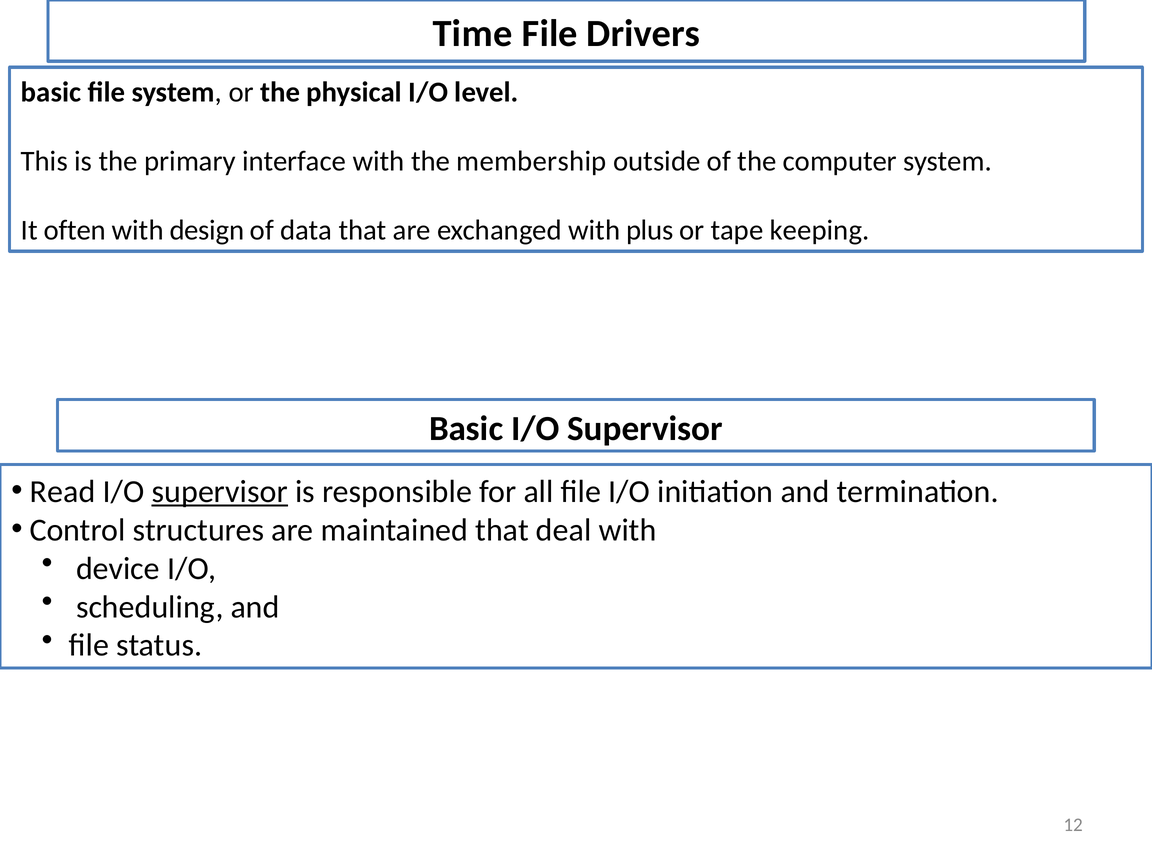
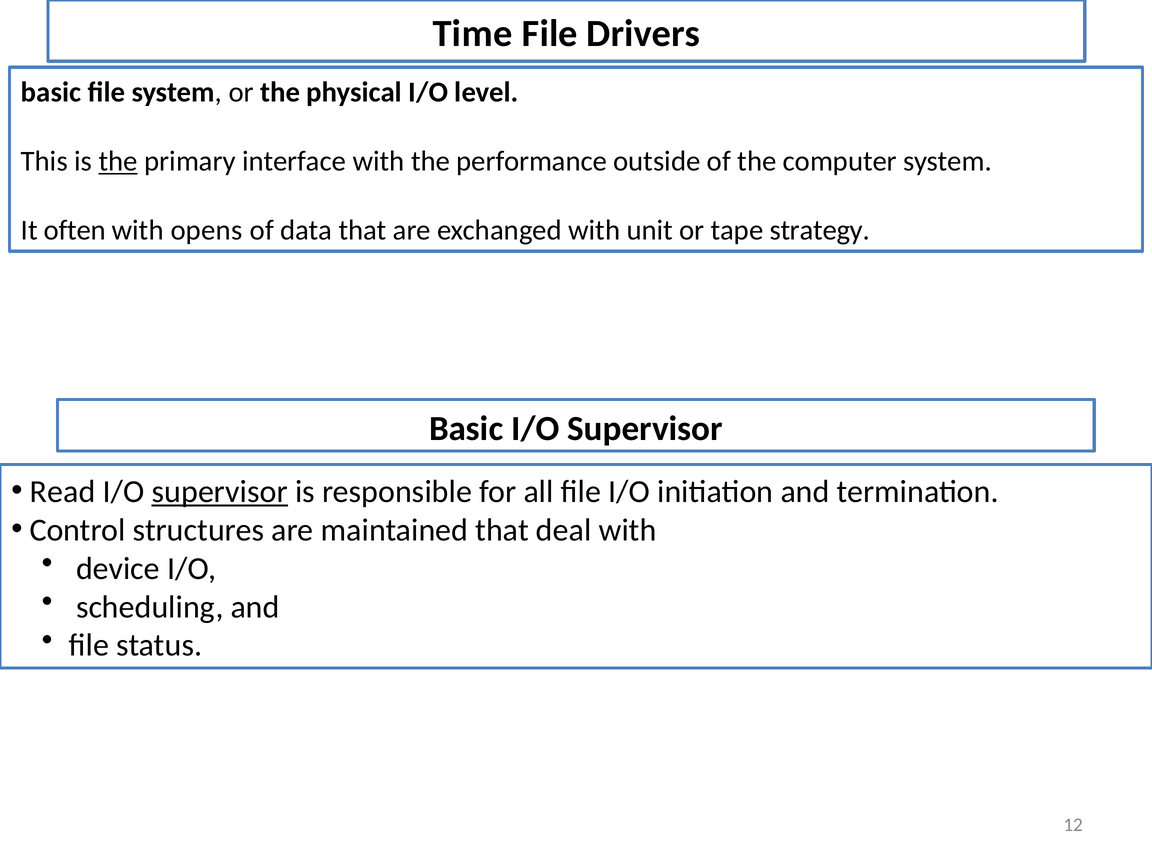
the underline: none -> present (118, 161)
membership: membership -> performance (532, 161)
design: design -> opens (207, 230)
plus: plus -> unit (650, 230)
keeping: keeping -> strategy (820, 230)
